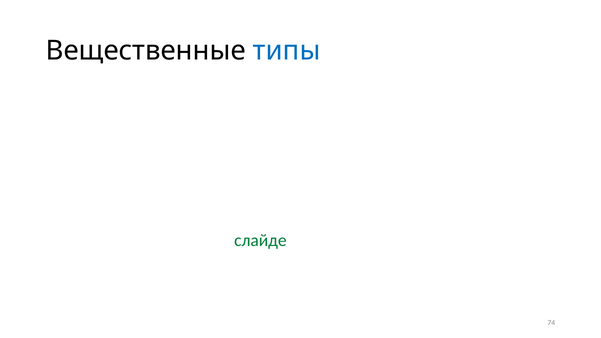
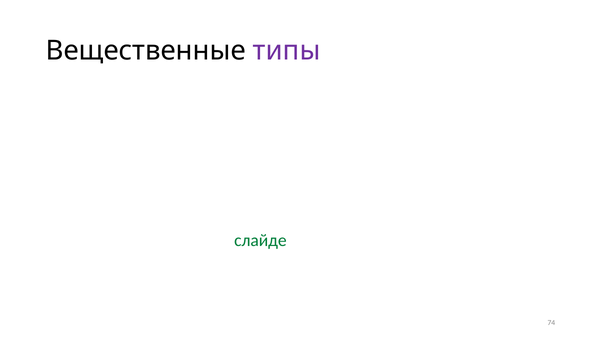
типы colour: blue -> purple (287, 50)
